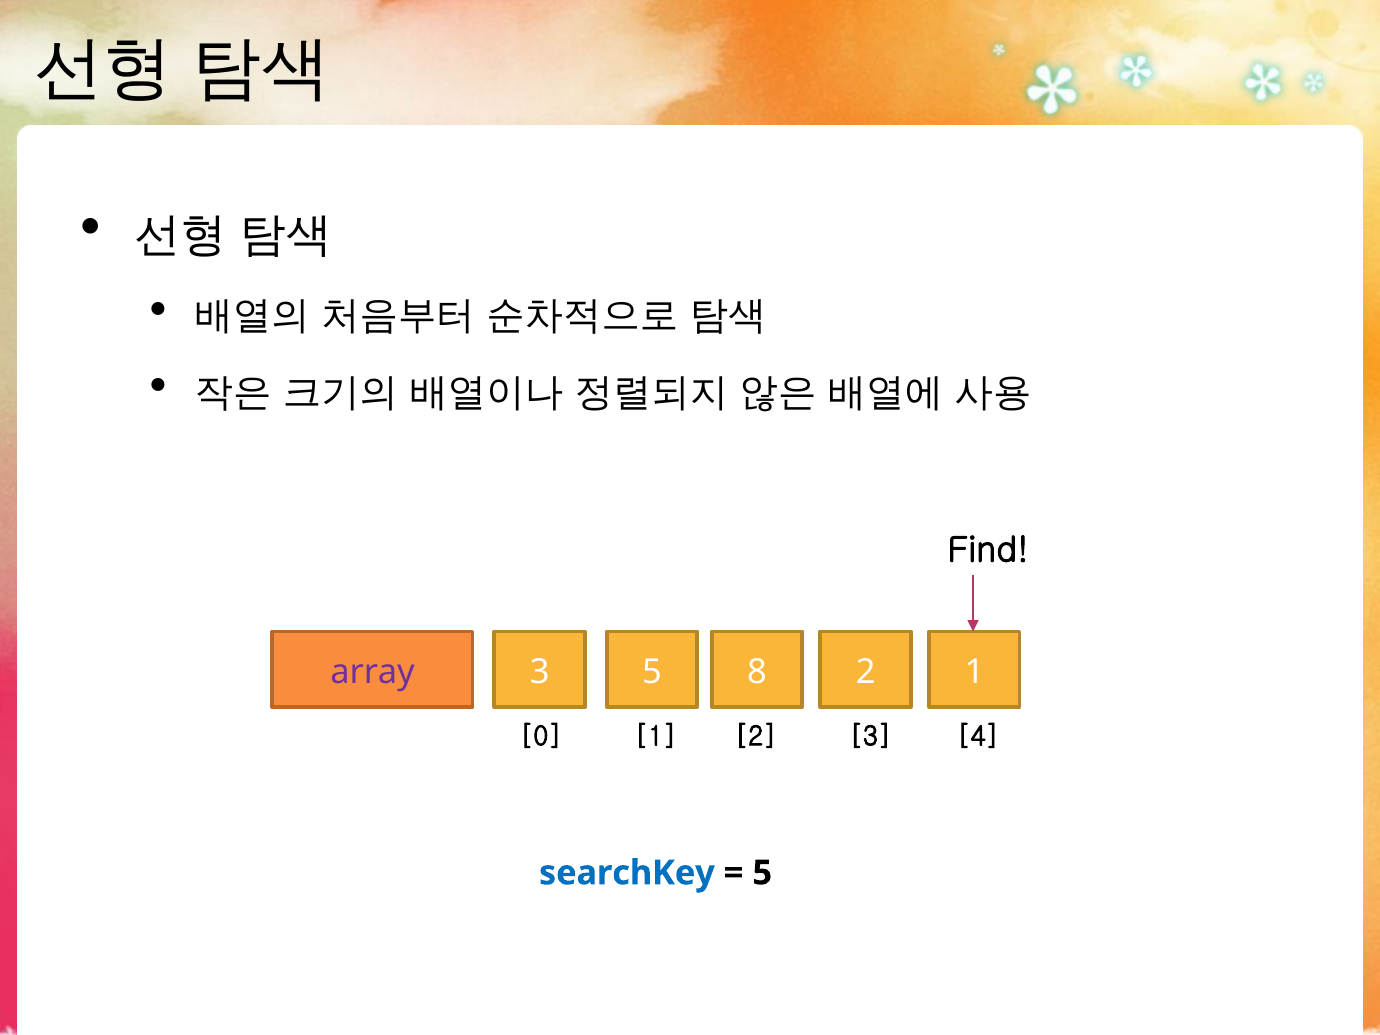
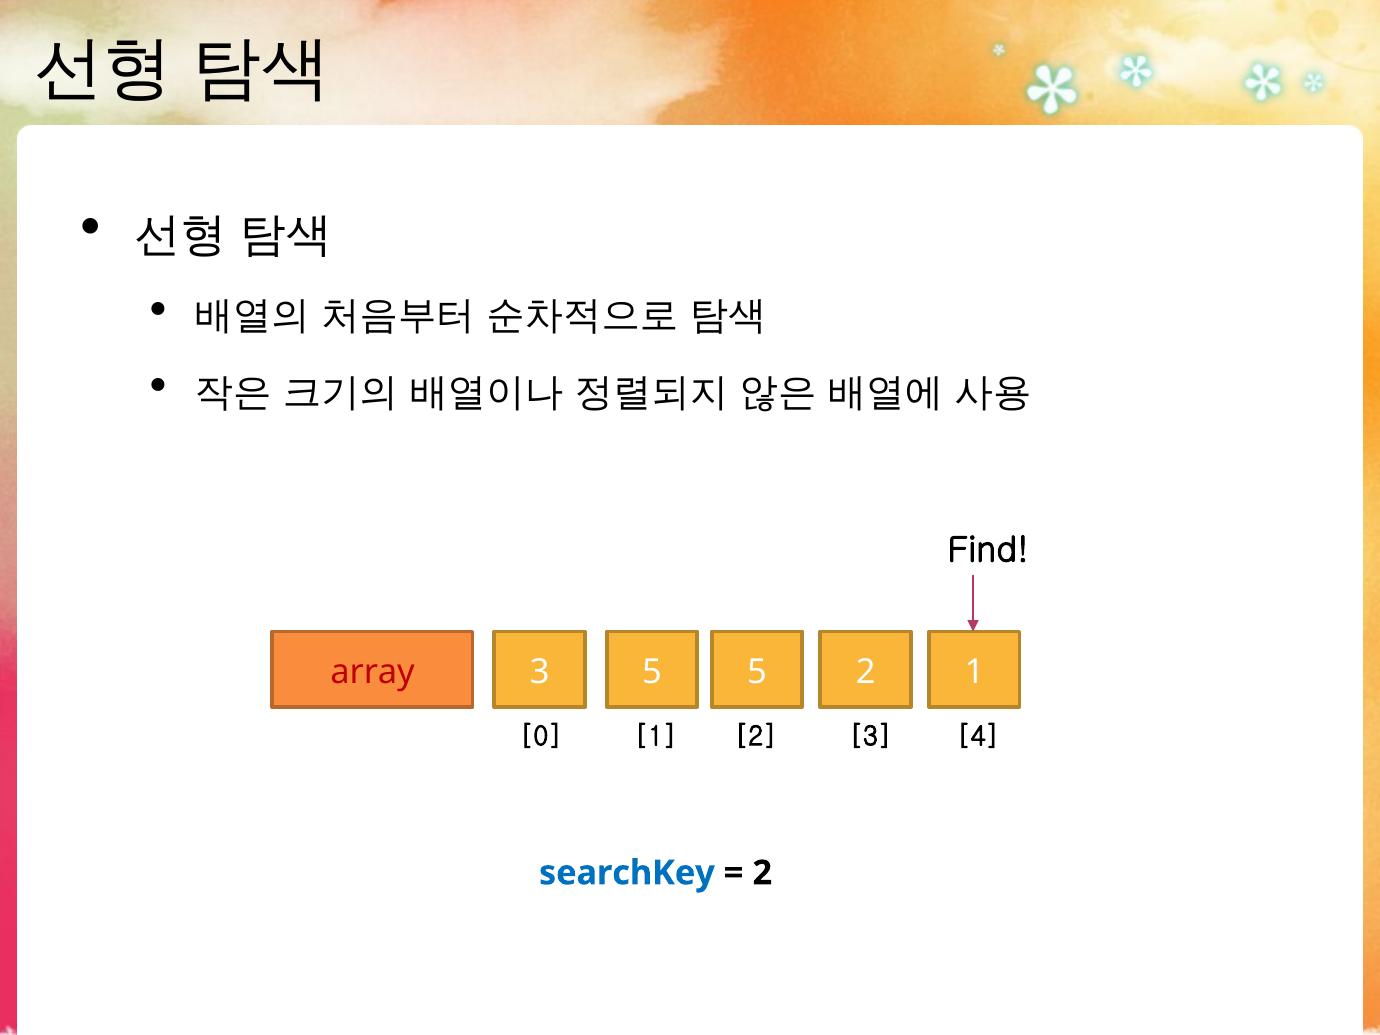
array colour: purple -> red (373, 672)
5 8: 8 -> 5 (757, 672)
5: 5 -> 2 (762, 873)
